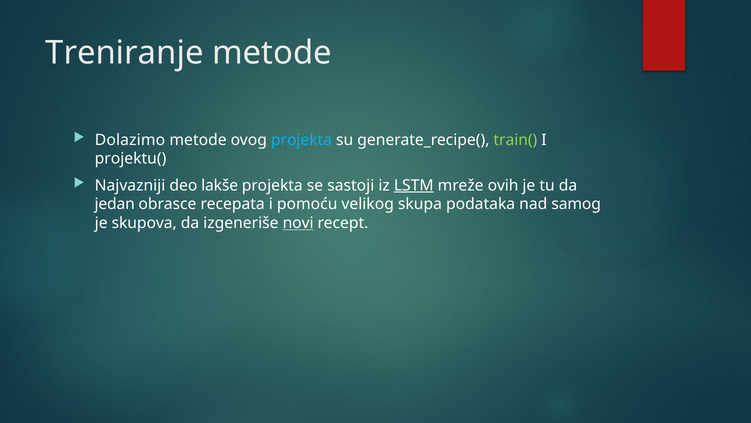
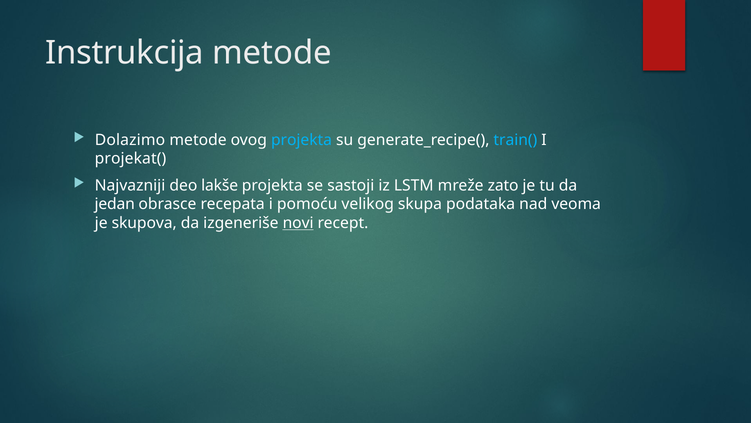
Treniranje: Treniranje -> Instrukcija (125, 53)
train( colour: light green -> light blue (515, 140)
projektu(: projektu( -> projekat( (130, 159)
LSTM underline: present -> none (414, 185)
ovih: ovih -> zato (503, 185)
samog: samog -> veoma (576, 204)
